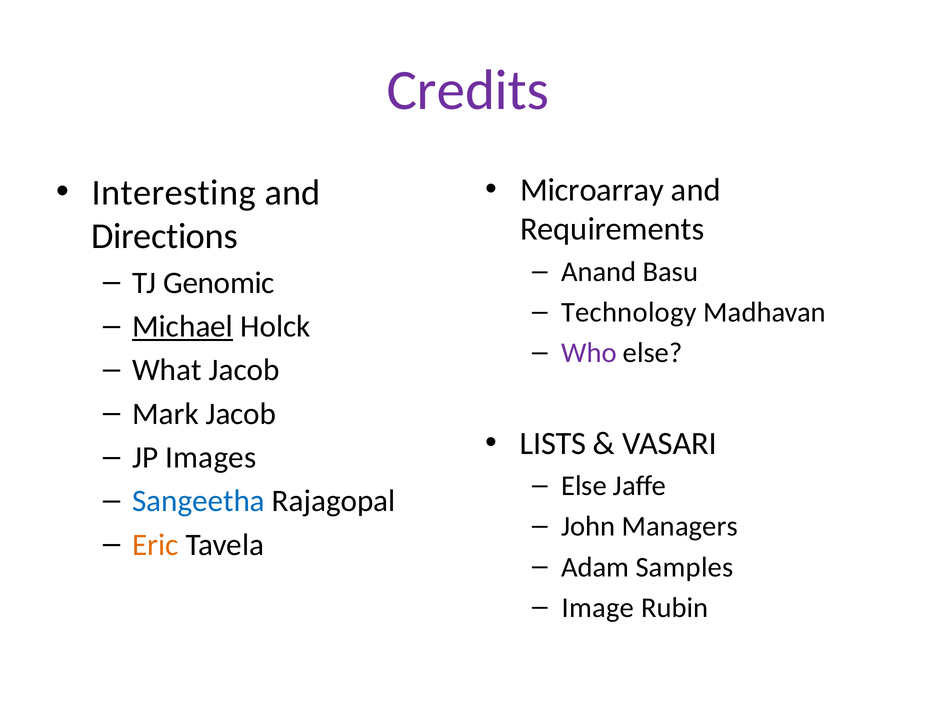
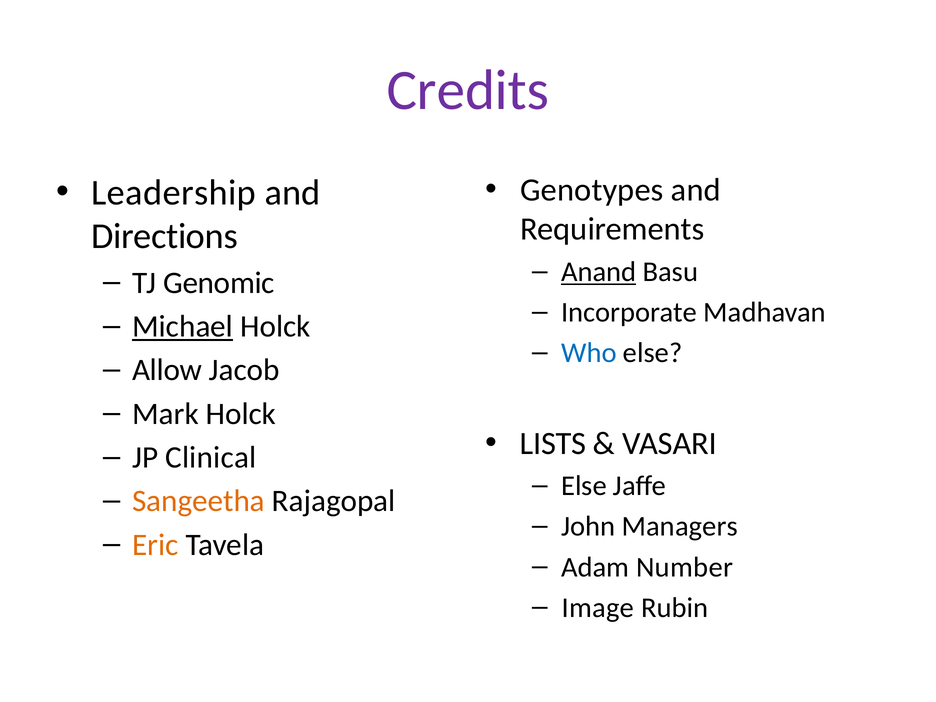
Microarray: Microarray -> Genotypes (592, 190)
Interesting: Interesting -> Leadership (174, 193)
Anand underline: none -> present (599, 272)
Technology: Technology -> Incorporate (629, 312)
Who colour: purple -> blue (589, 353)
What: What -> Allow (167, 370)
Mark Jacob: Jacob -> Holck (241, 414)
Images: Images -> Clinical (211, 457)
Sangeetha colour: blue -> orange (199, 501)
Samples: Samples -> Number (685, 567)
